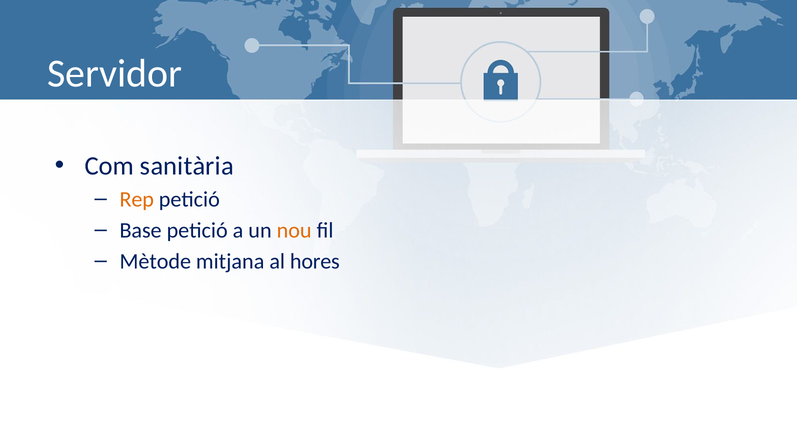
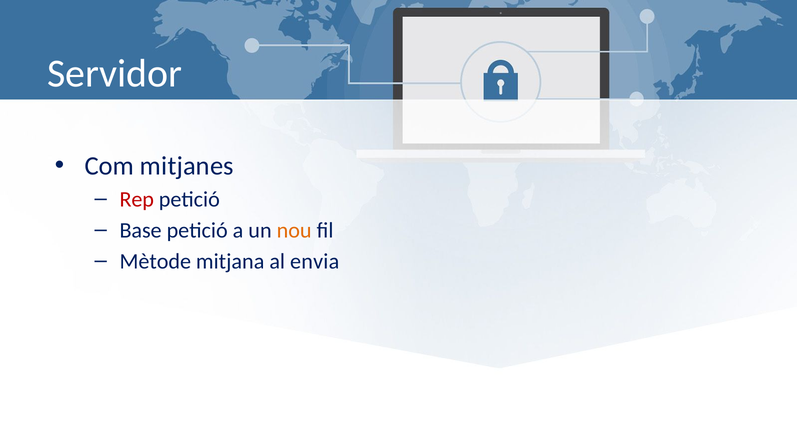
sanitària: sanitària -> mitjanes (187, 166)
Rep colour: orange -> red (137, 199)
hores: hores -> envia (315, 261)
